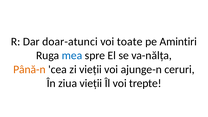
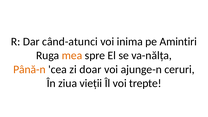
doar-atunci: doar-atunci -> când-atunci (70, 42)
toate: toate -> inima (130, 42)
mea colour: blue -> orange (72, 55)
zi vieții: vieții -> doar (90, 69)
